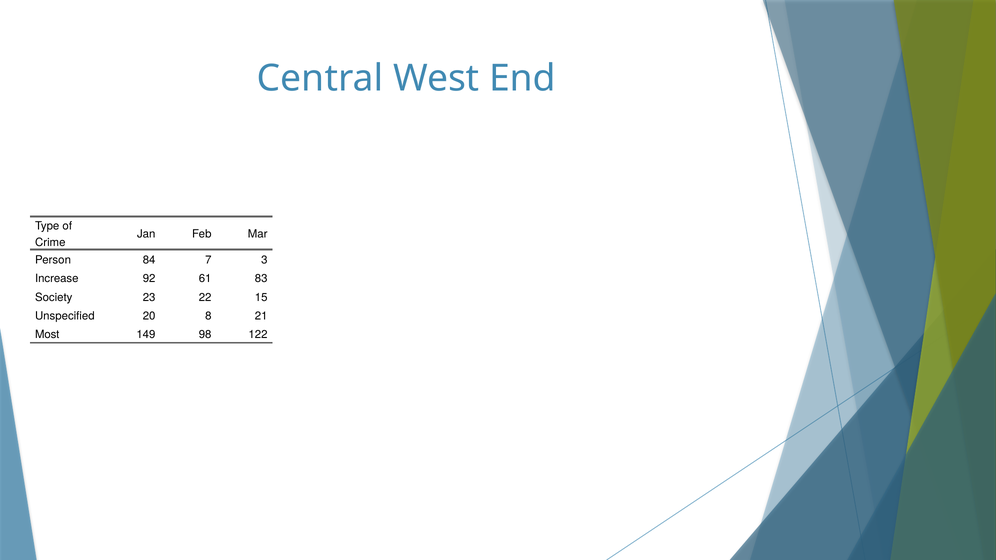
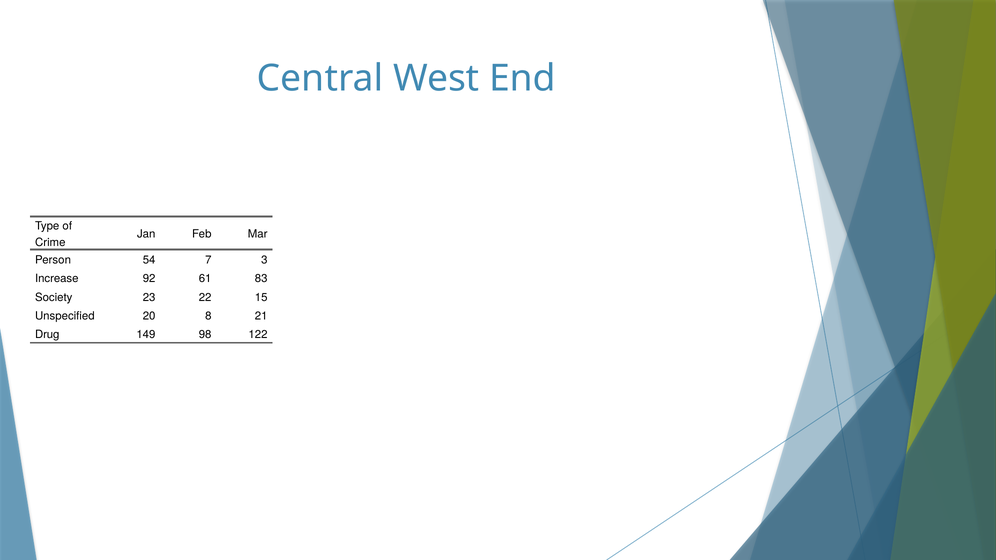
84: 84 -> 54 (149, 260)
Most: Most -> Drug (47, 335)
